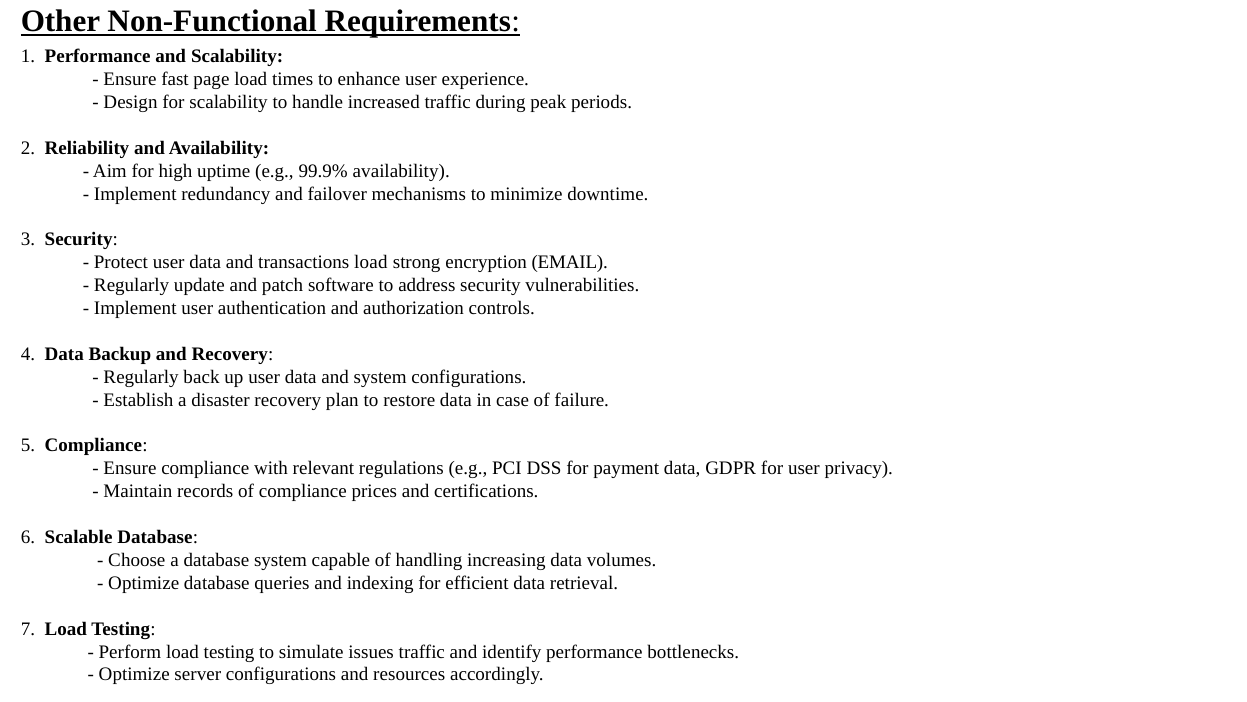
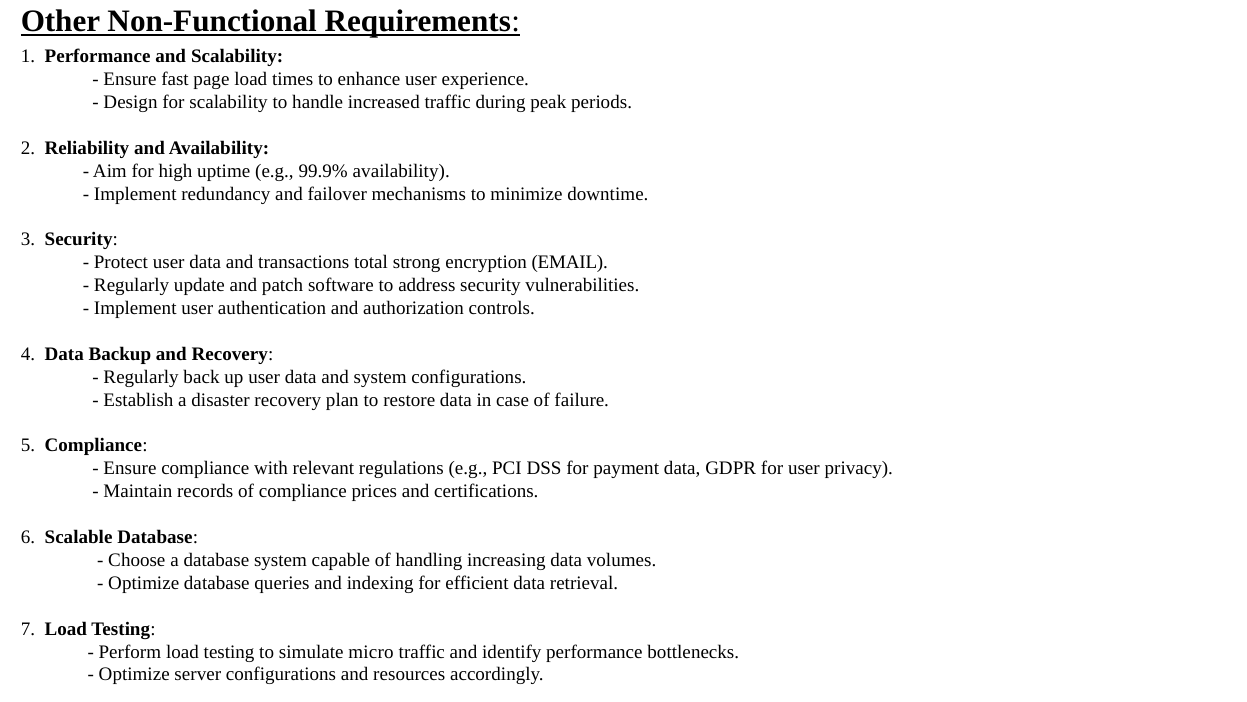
transactions load: load -> total (371, 262)
issues: issues -> micro (371, 651)
